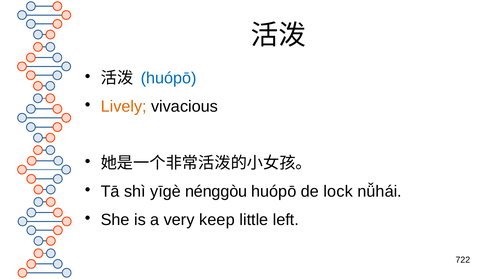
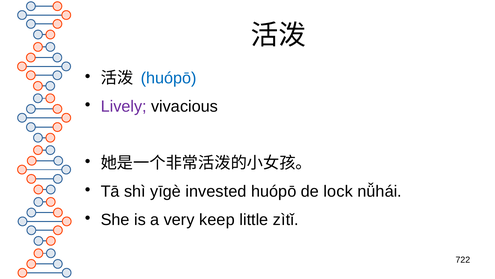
Lively colour: orange -> purple (124, 106)
nénggòu: nénggòu -> invested (216, 191)
left: left -> zìtǐ (286, 219)
